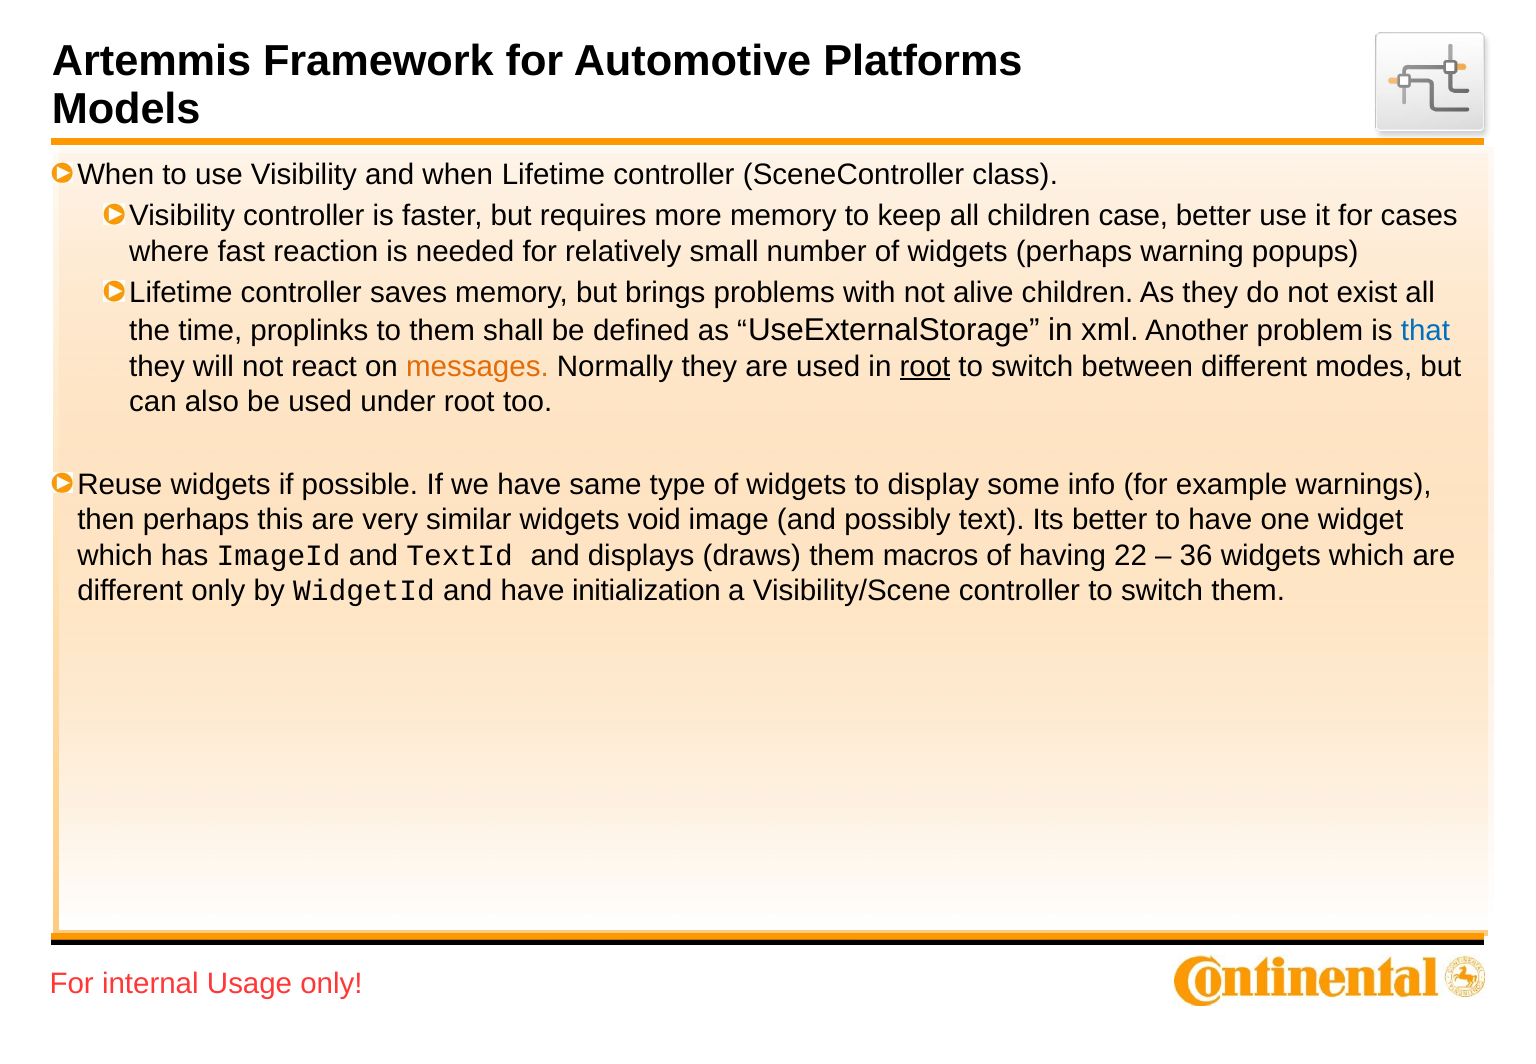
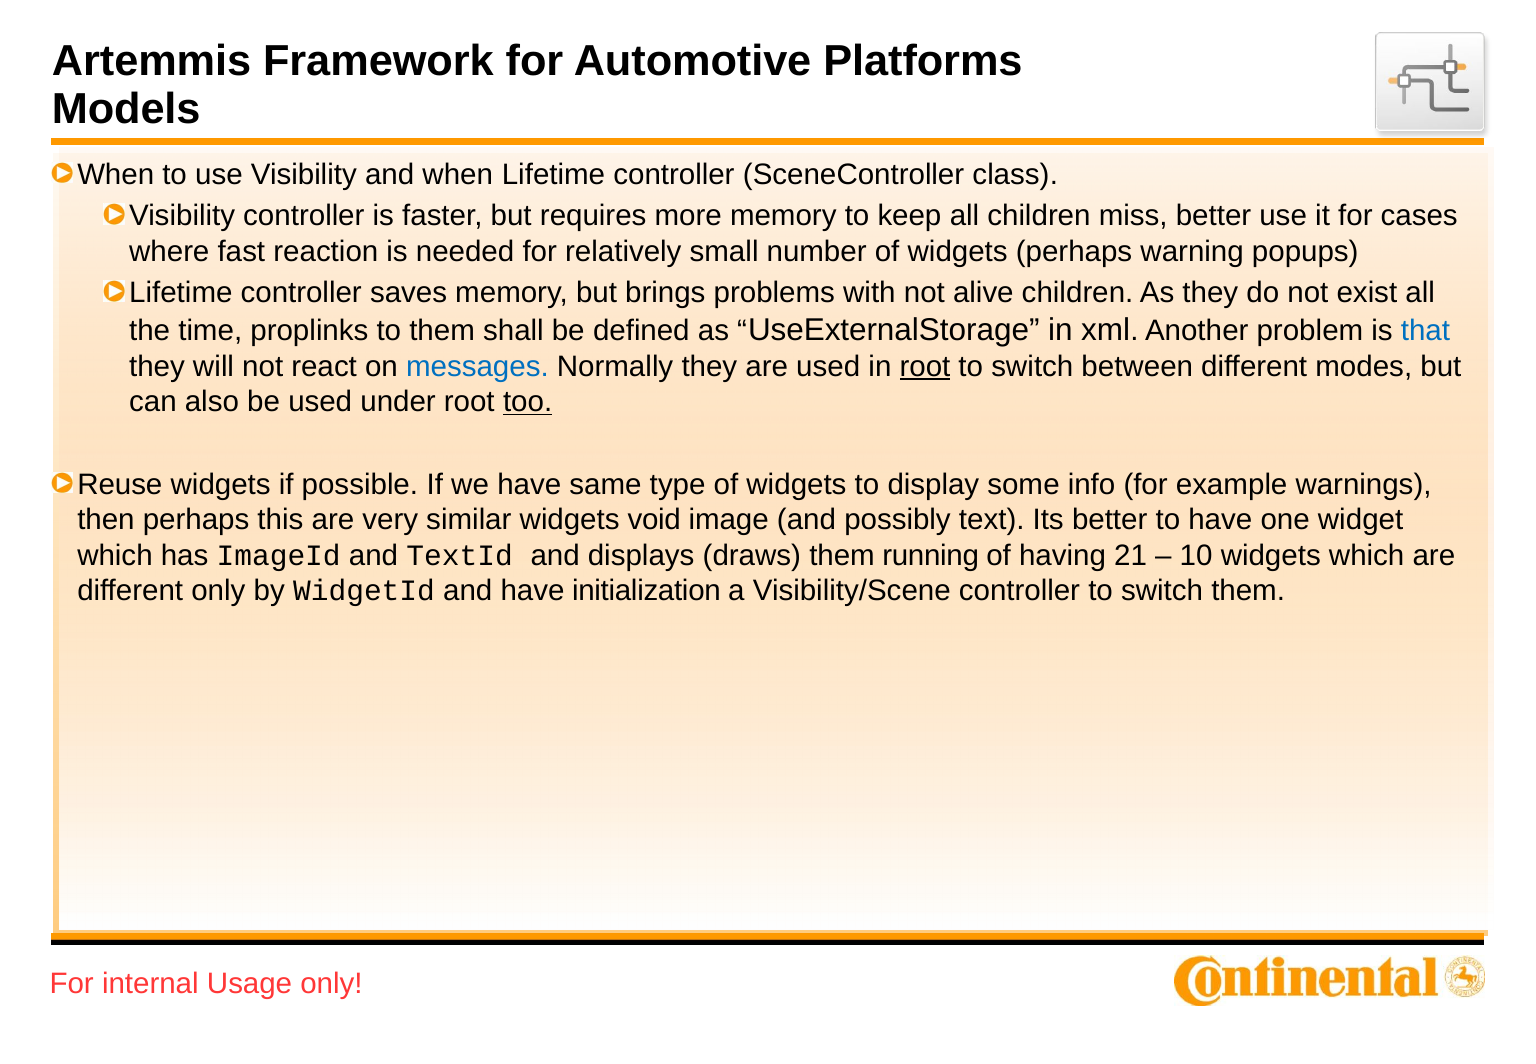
case: case -> miss (1133, 216)
messages colour: orange -> blue (477, 366)
too underline: none -> present (528, 401)
macros: macros -> running (931, 555)
22: 22 -> 21 (1131, 555)
36: 36 -> 10 (1196, 555)
